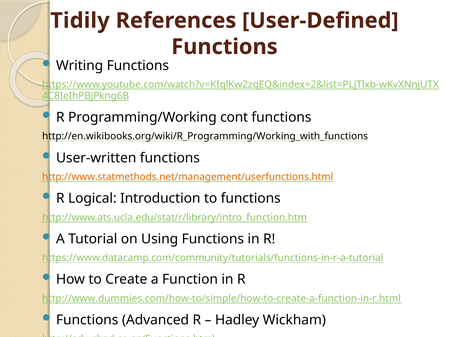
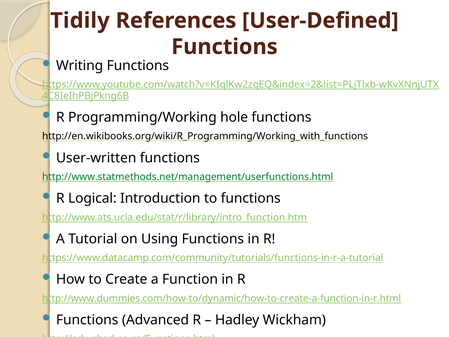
cont: cont -> hole (234, 117)
http://www.statmethods.net/management/userfunctions.html colour: orange -> green (188, 177)
http://www.dummies.com/how-to/simple/how-to-create-a-function-in-r.html: http://www.dummies.com/how-to/simple/how-to-create-a-function-in-r.html -> http://www.dummies.com/how-to/dynamic/how-to-create-a-function-in-r.html (222, 298)
